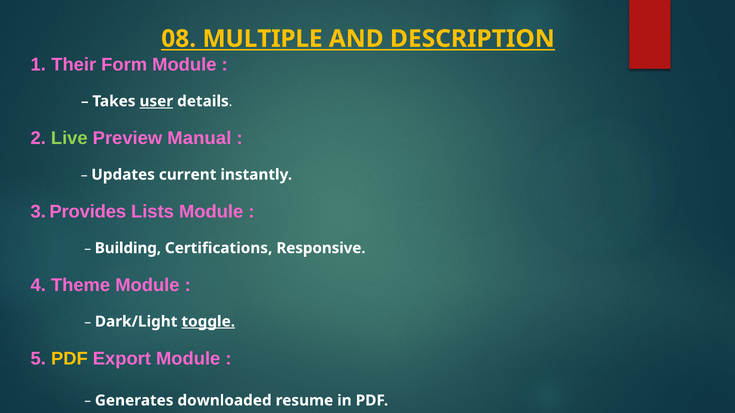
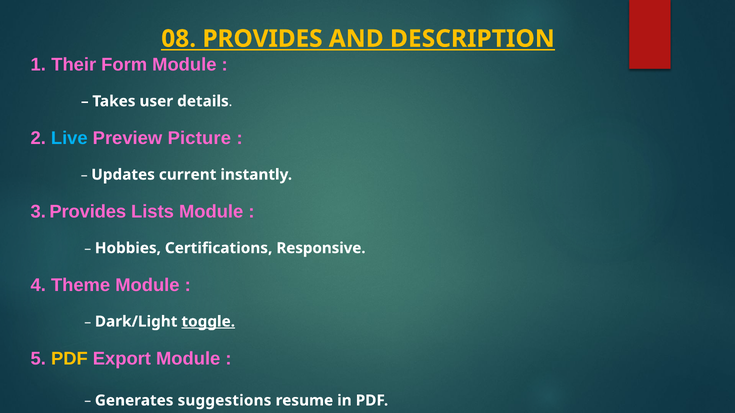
08 MULTIPLE: MULTIPLE -> PROVIDES (263, 39)
user underline: present -> none (156, 101)
Live colour: light green -> light blue (69, 138)
Manual: Manual -> Picture (199, 138)
Building: Building -> Hobbies (128, 248)
downloaded: downloaded -> suggestions (224, 401)
